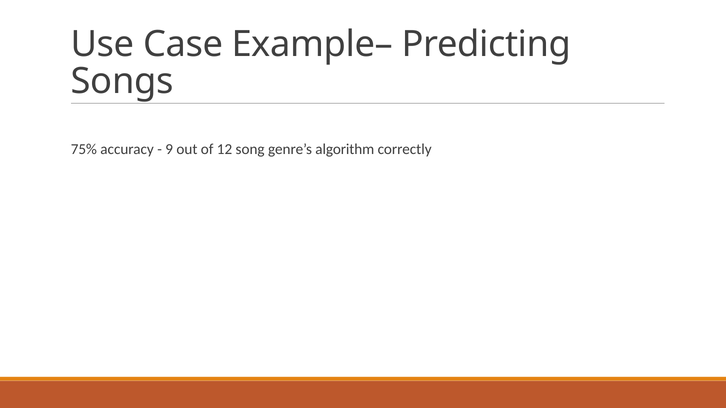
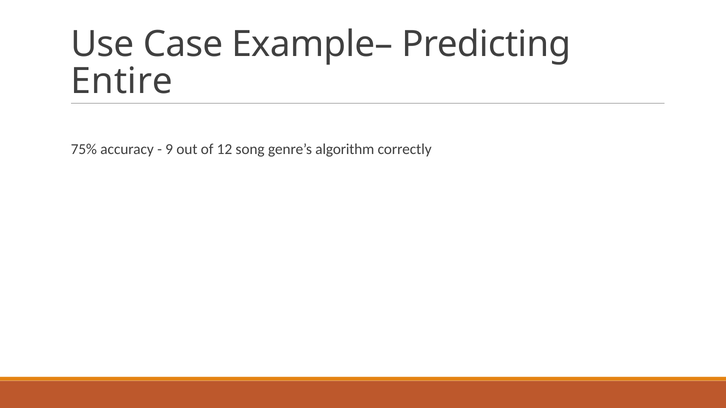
Songs: Songs -> Entire (122, 81)
